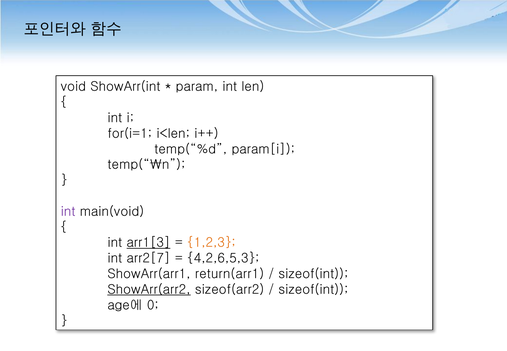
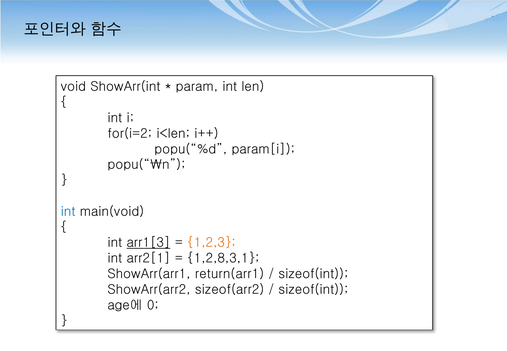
for(i=1: for(i=1 -> for(i=2 (130, 133)
temp(“%d: temp(“%d -> popu(“%d (191, 149)
temp(“\n: temp(“\n -> popu(“\n (146, 165)
int colour: purple -> blue (68, 211)
arr2[7: arr2[7 -> arr2[1 (149, 258)
4,2,6,5,3: 4,2,6,5,3 -> 1,2,8,3,1 (223, 258)
ShowArr(arr2 underline: present -> none (149, 290)
